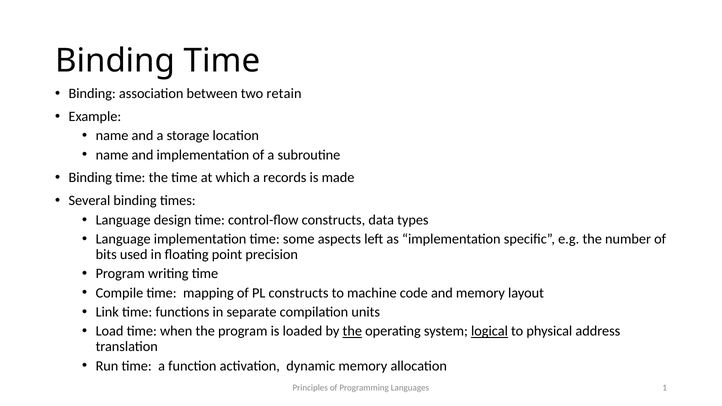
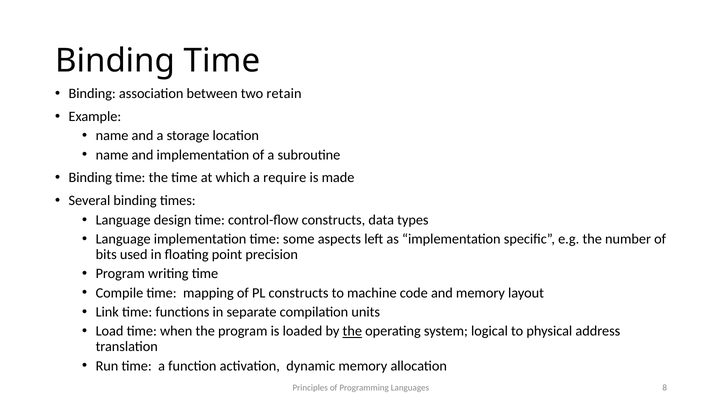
records: records -> require (285, 178)
logical underline: present -> none (490, 331)
1: 1 -> 8 (665, 388)
